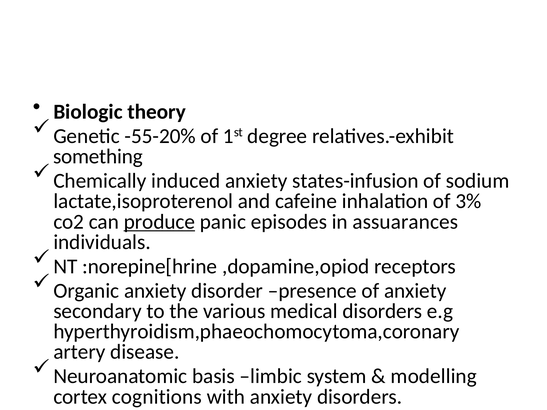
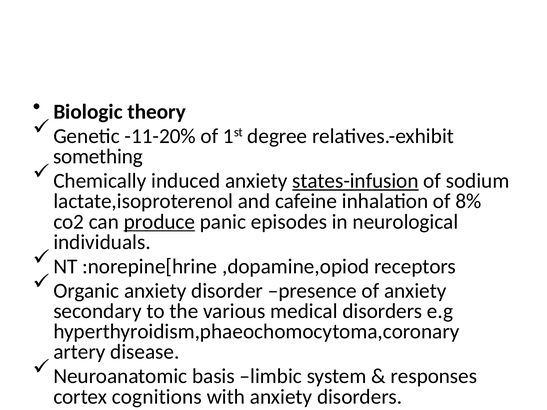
-55-20%: -55-20% -> -11-20% (160, 136)
states-infusion underline: none -> present (355, 181)
3%: 3% -> 8% (468, 201)
assuarances: assuarances -> neurological (405, 222)
modelling: modelling -> responses (434, 377)
